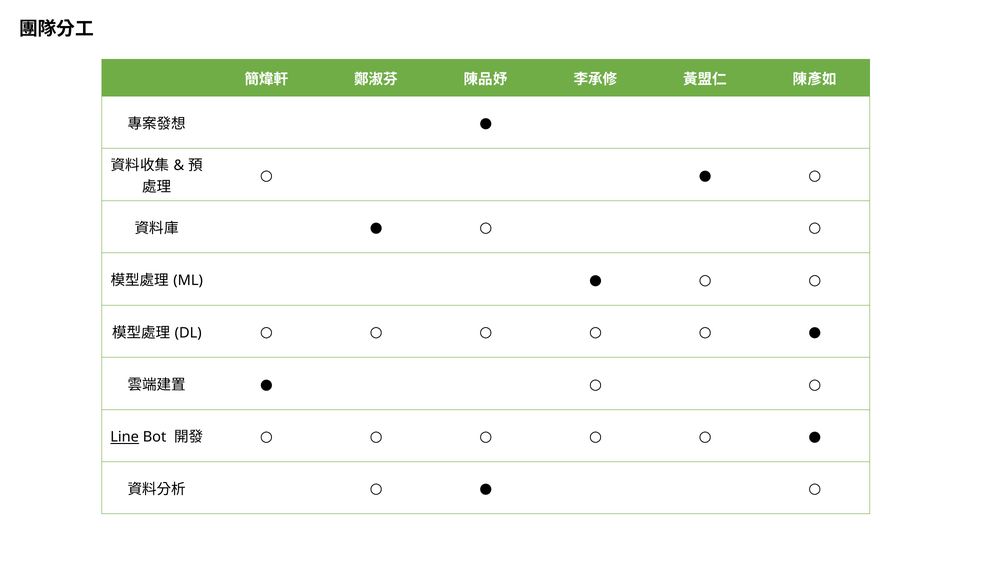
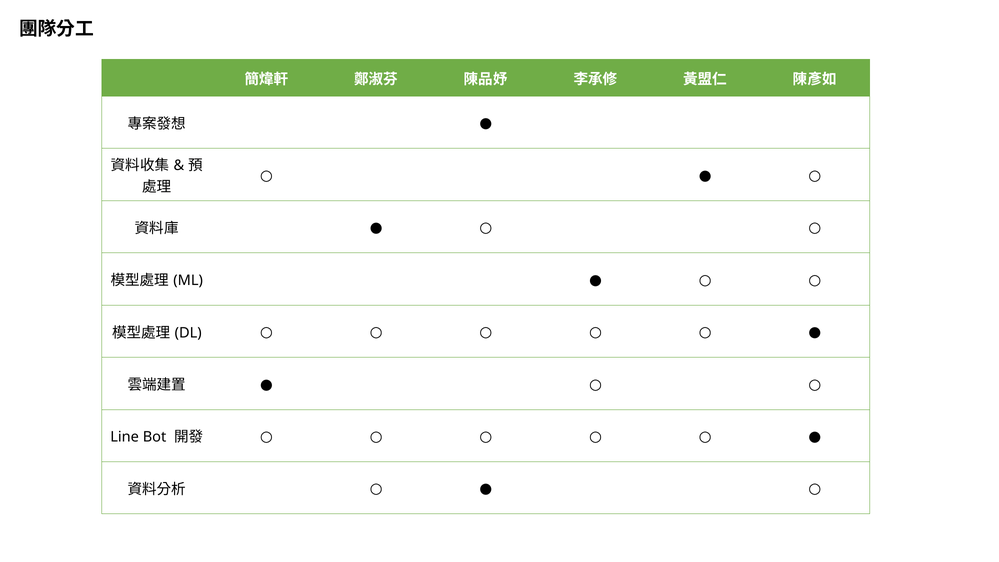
Line underline: present -> none (125, 437)
